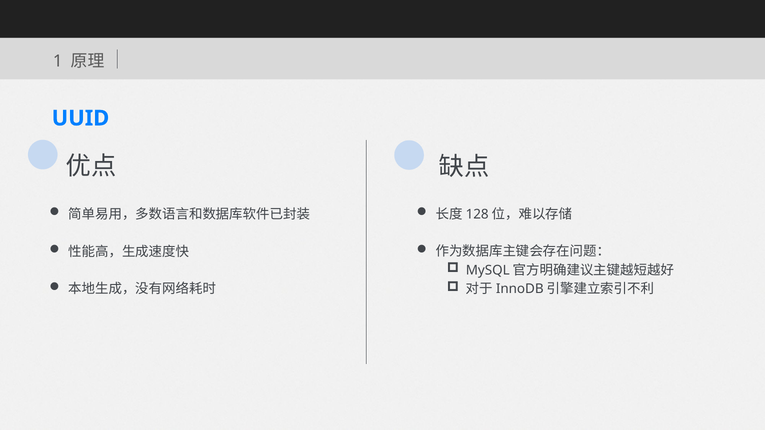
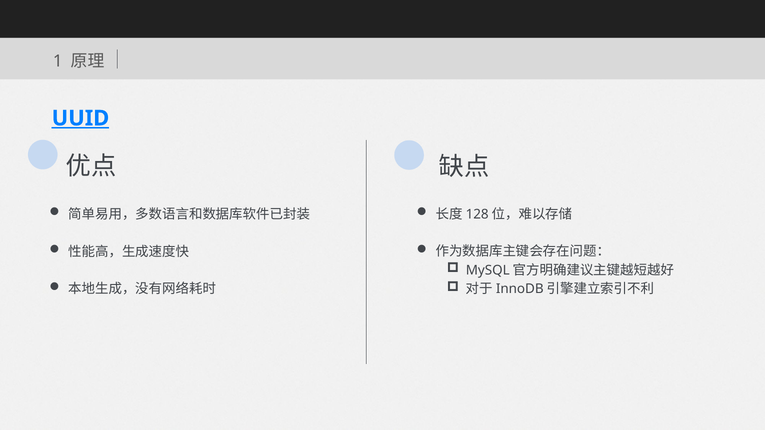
UUID underline: none -> present (80, 118)
